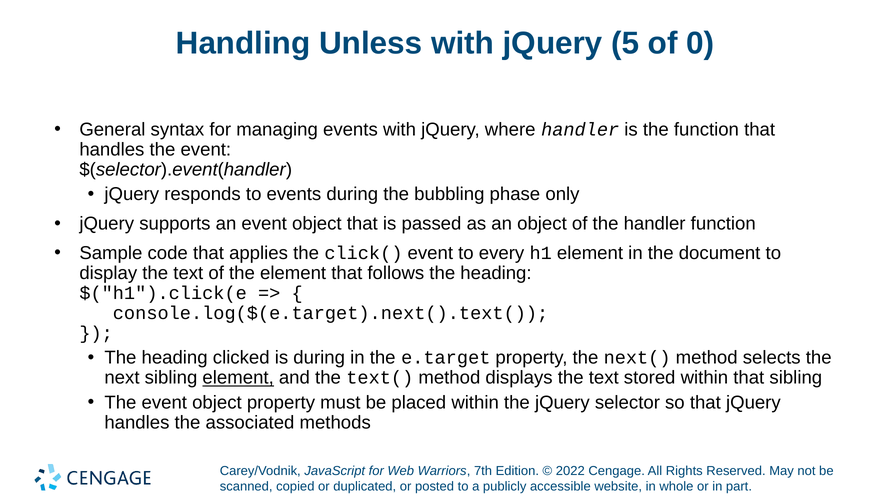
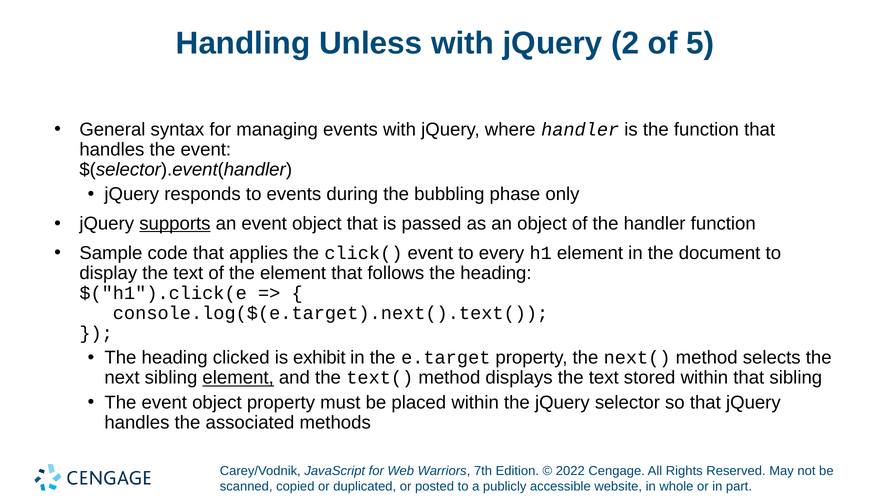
5: 5 -> 2 (625, 44)
0: 0 -> 5 (700, 44)
supports underline: none -> present (175, 224)
is during: during -> exhibit (319, 358)
